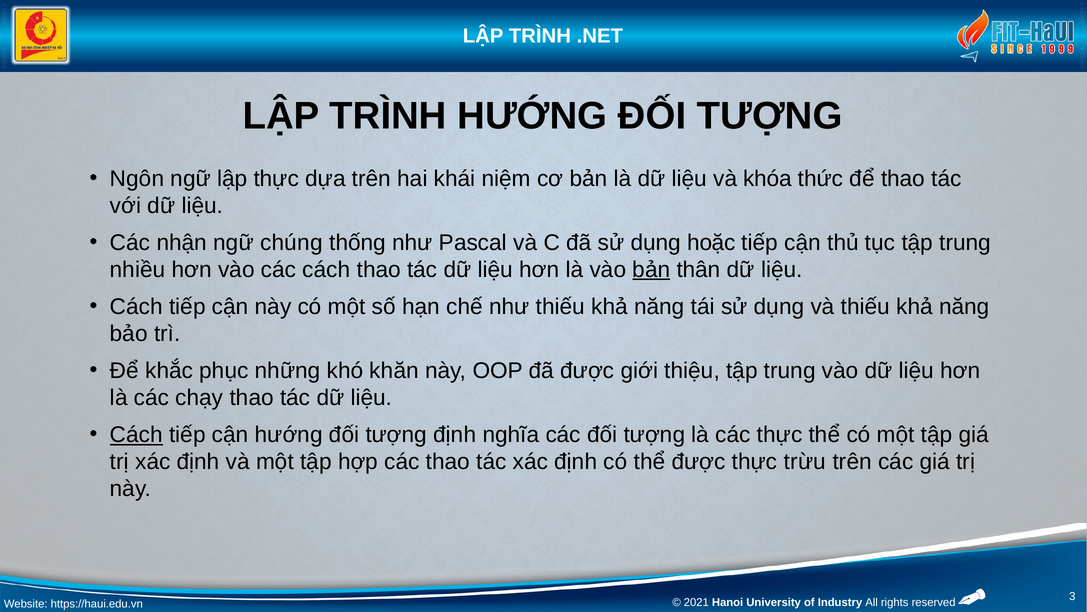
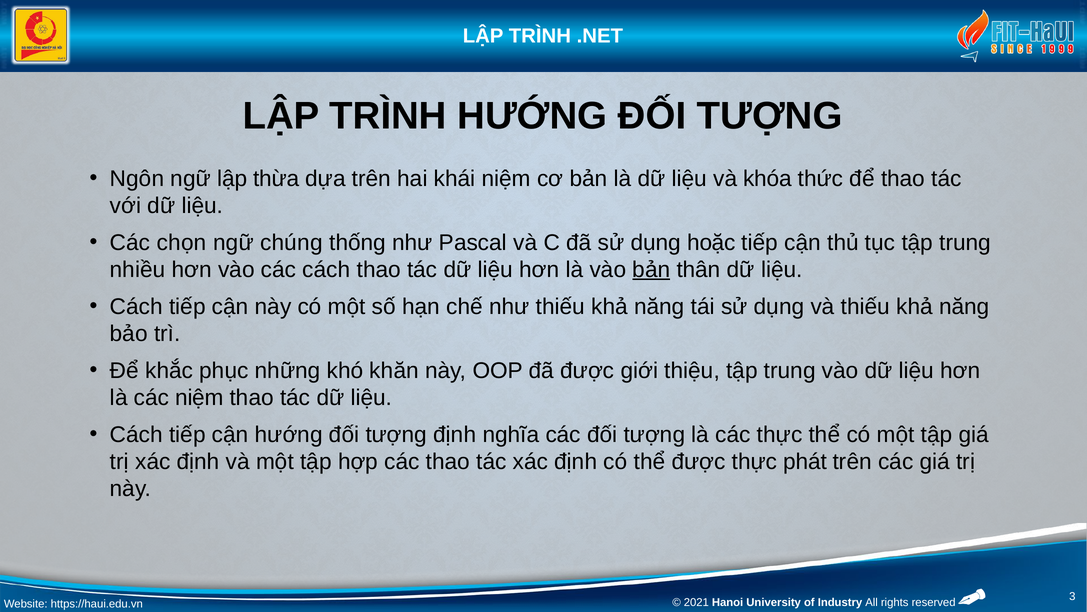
lập thực: thực -> thừa (276, 179)
nhận: nhận -> chọn (182, 243)
các chạy: chạy -> niệm (199, 397)
Cách underline: present -> none (136, 434)
trừu: trừu -> phát (805, 461)
